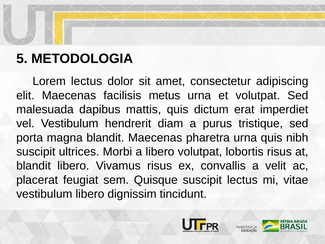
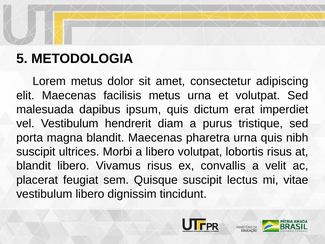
Lorem lectus: lectus -> metus (87, 81)
mattis: mattis -> ipsum (144, 109)
